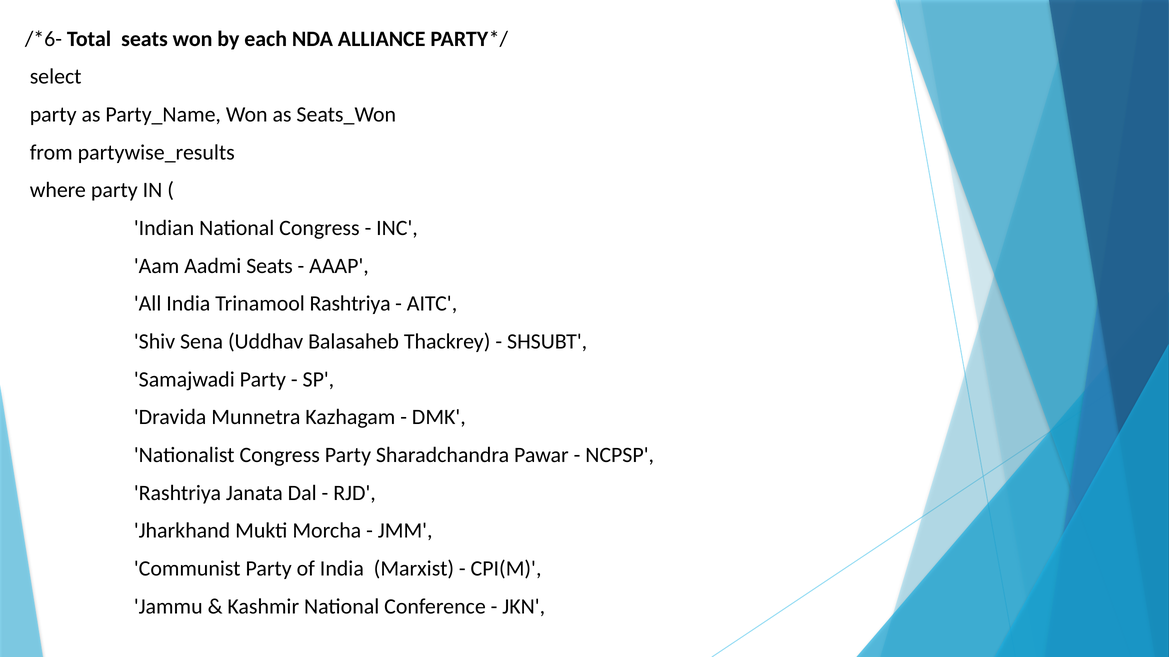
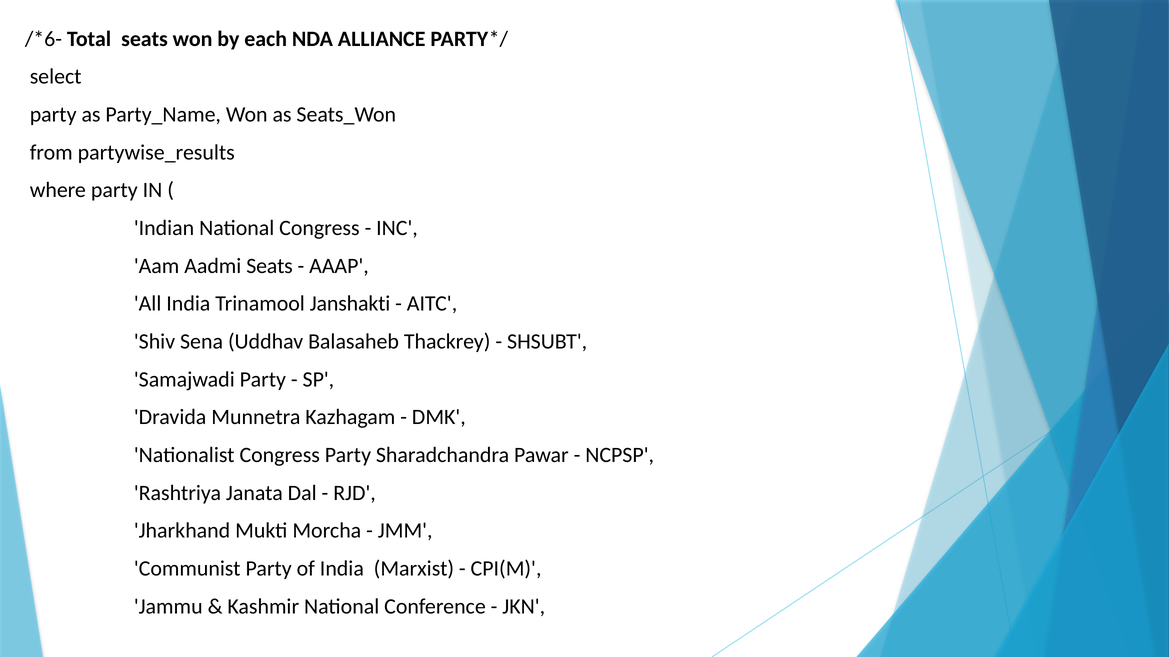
Trinamool Rashtriya: Rashtriya -> Janshakti (350, 304)
